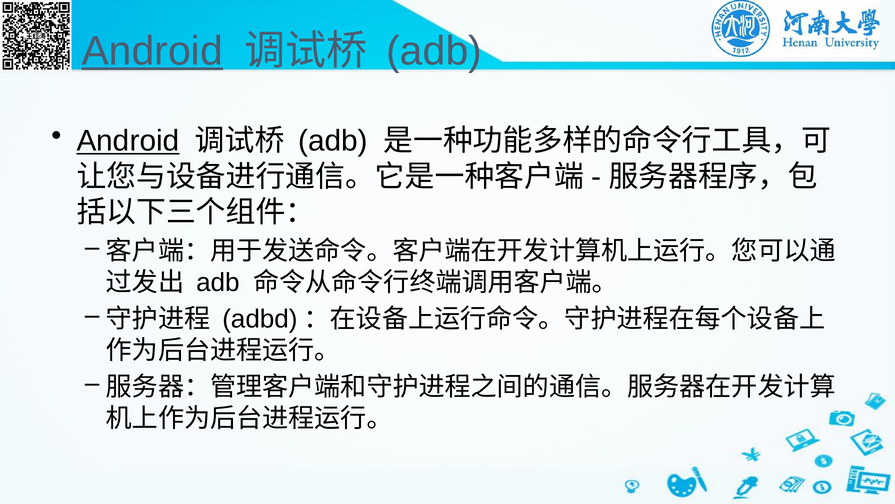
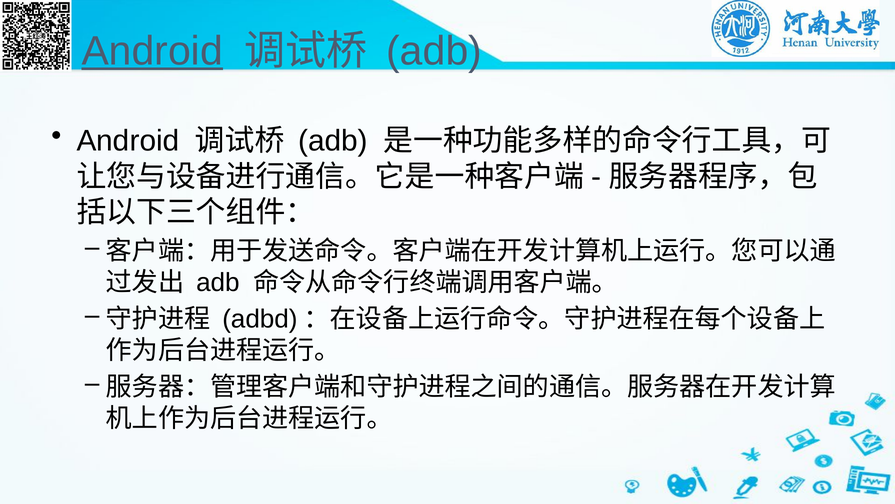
Android underline: present -> none (128, 141)
